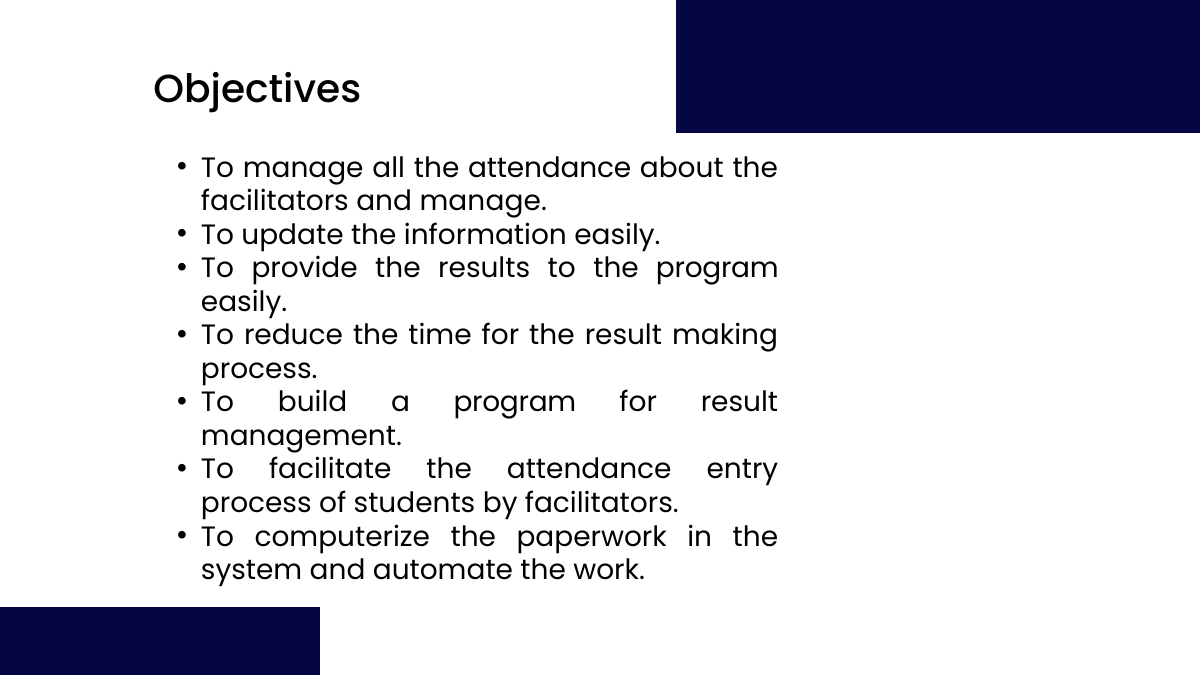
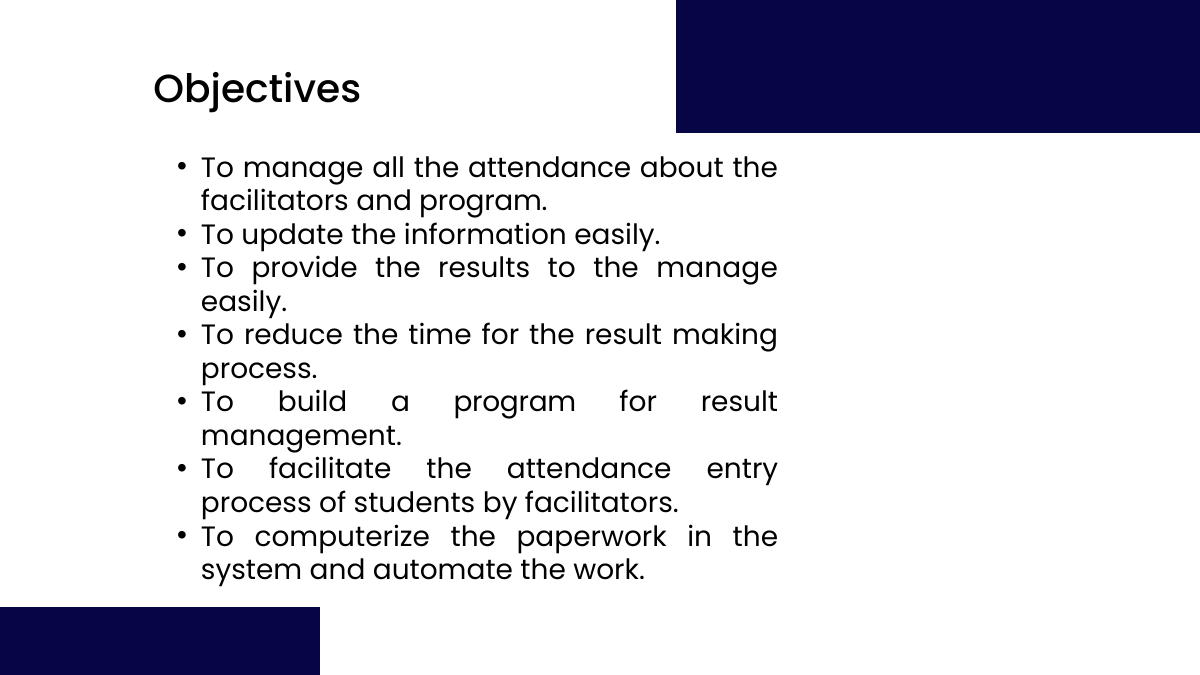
and manage: manage -> program (483, 201)
the program: program -> manage (717, 268)
